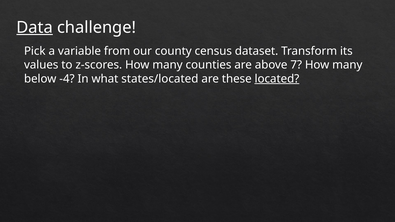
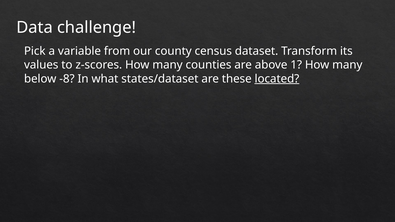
Data underline: present -> none (35, 28)
7: 7 -> 1 (296, 65)
-4: -4 -> -8 (67, 79)
states/located: states/located -> states/dataset (160, 79)
